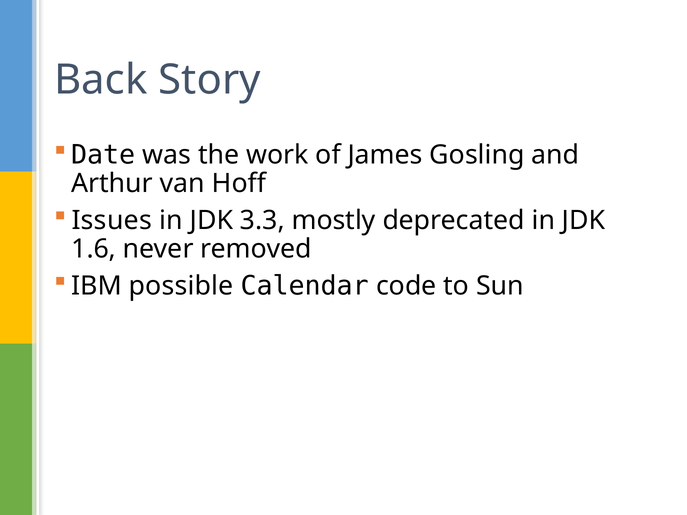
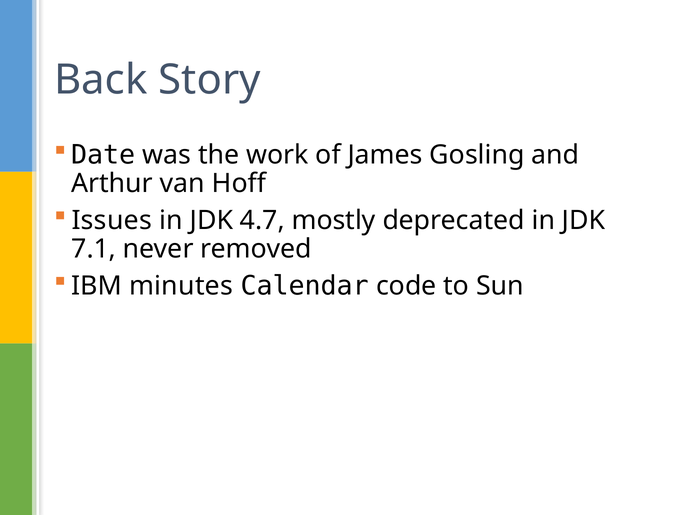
3.3: 3.3 -> 4.7 (262, 220)
1.6: 1.6 -> 7.1 (94, 249)
possible: possible -> minutes (181, 286)
